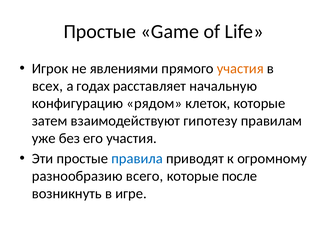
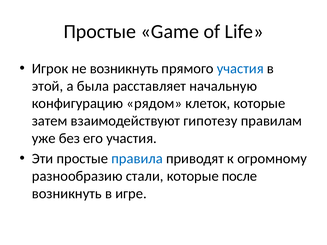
не явлениями: явлениями -> возникнуть (124, 69)
участия colour: orange -> blue (240, 69)
всех: всех -> этой (48, 86)
годах: годах -> была (93, 86)
всего: всего -> стали (145, 176)
